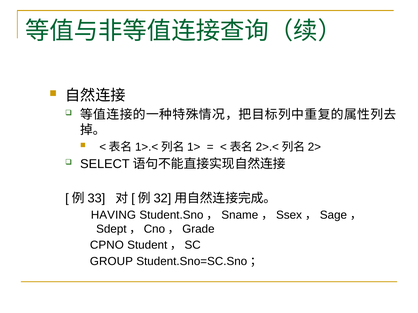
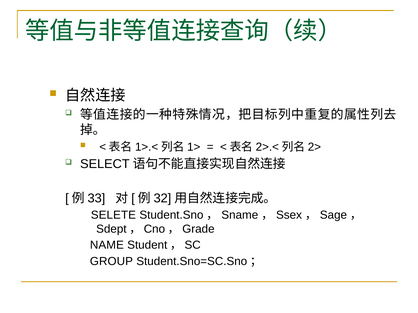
HAVING: HAVING -> SELETE (113, 215)
CPNO: CPNO -> NAME (107, 246)
